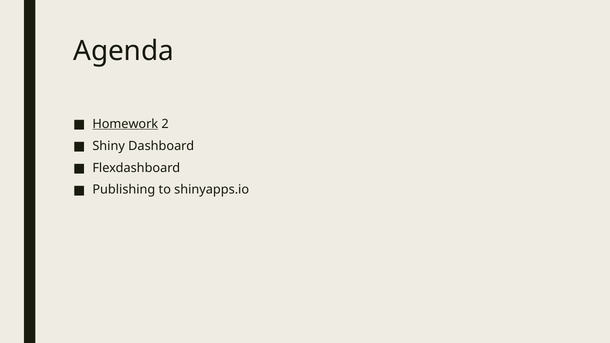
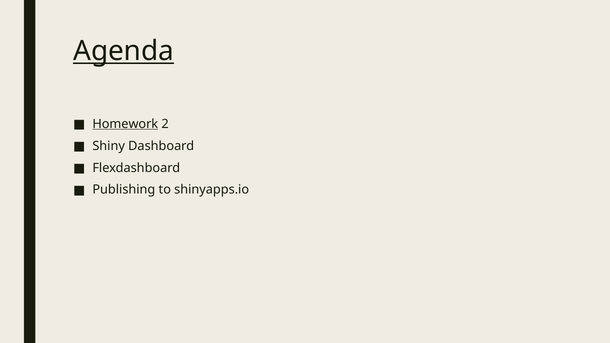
Agenda underline: none -> present (124, 51)
